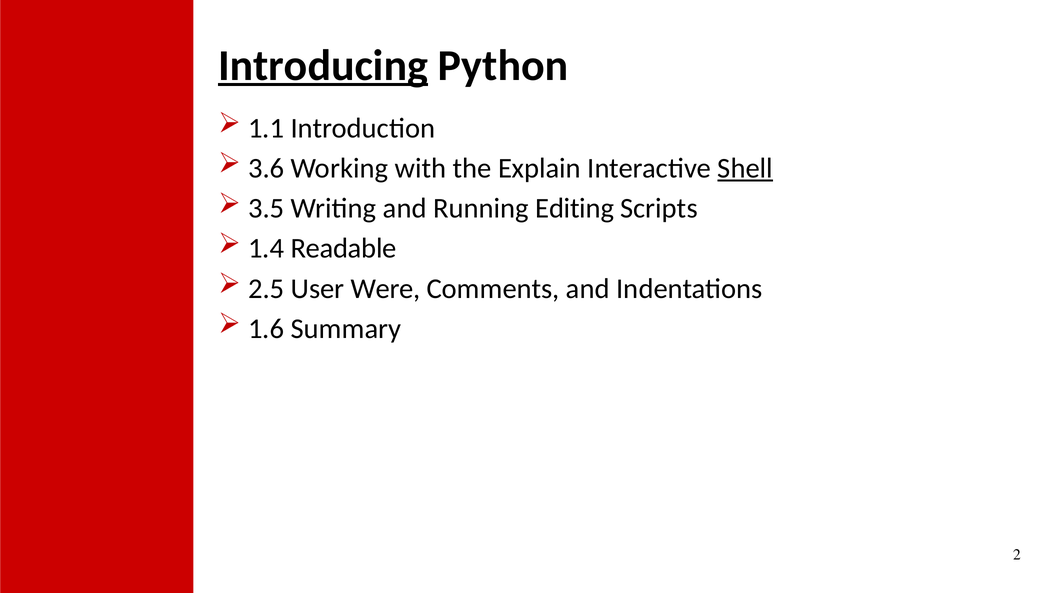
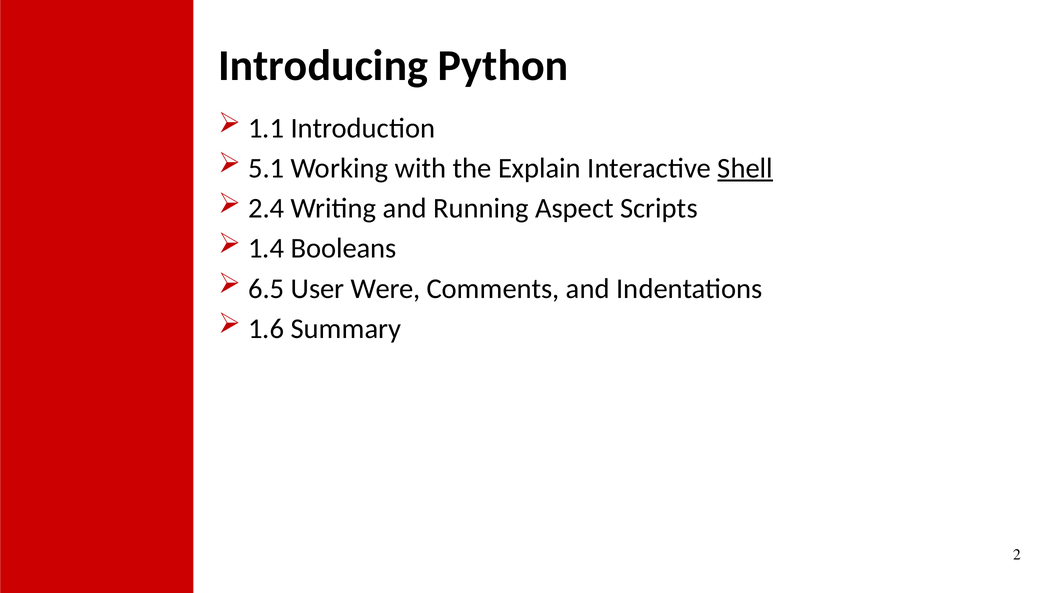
Introducing underline: present -> none (323, 66)
3.6: 3.6 -> 5.1 (266, 168)
3.5: 3.5 -> 2.4 (266, 208)
Editing: Editing -> Aspect (575, 208)
Readable: Readable -> Booleans (344, 248)
2.5: 2.5 -> 6.5 (266, 289)
